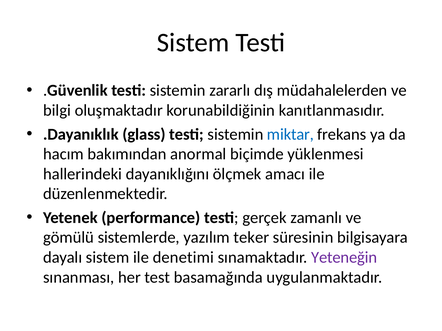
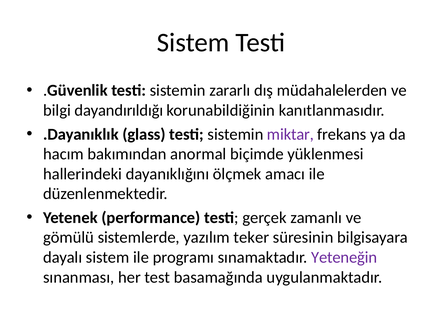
oluşmaktadır: oluşmaktadır -> dayandırıldığı (119, 111)
miktar colour: blue -> purple (290, 134)
denetimi: denetimi -> programı (183, 258)
